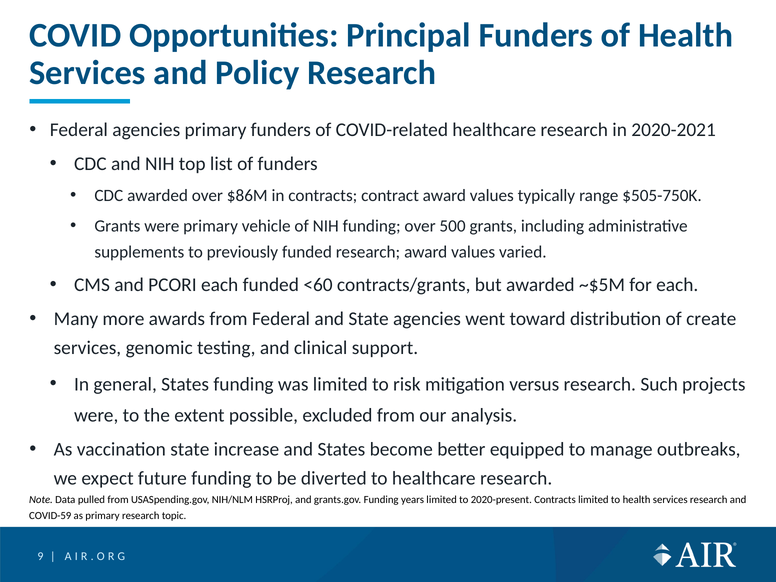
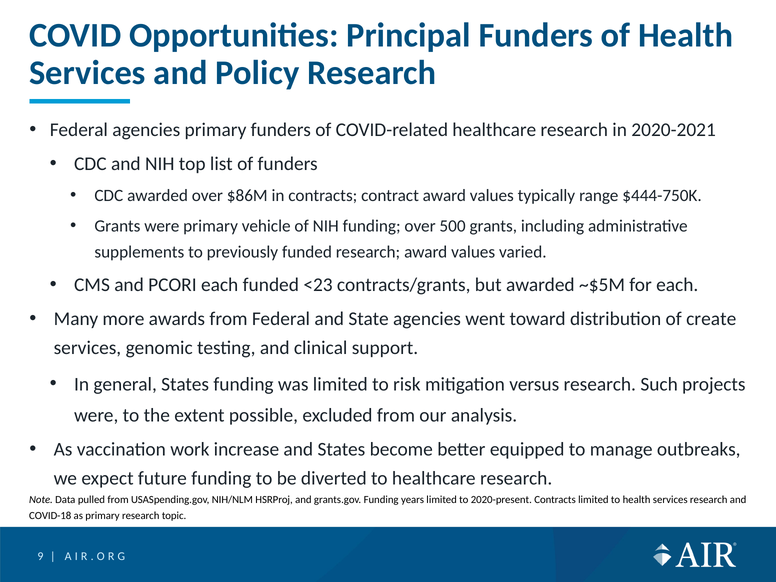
$505-750K: $505-750K -> $444-750K (662, 196)
<60: <60 -> <23 (318, 285)
vaccination state: state -> work (190, 449)
COVID-59: COVID-59 -> COVID-18 (50, 516)
